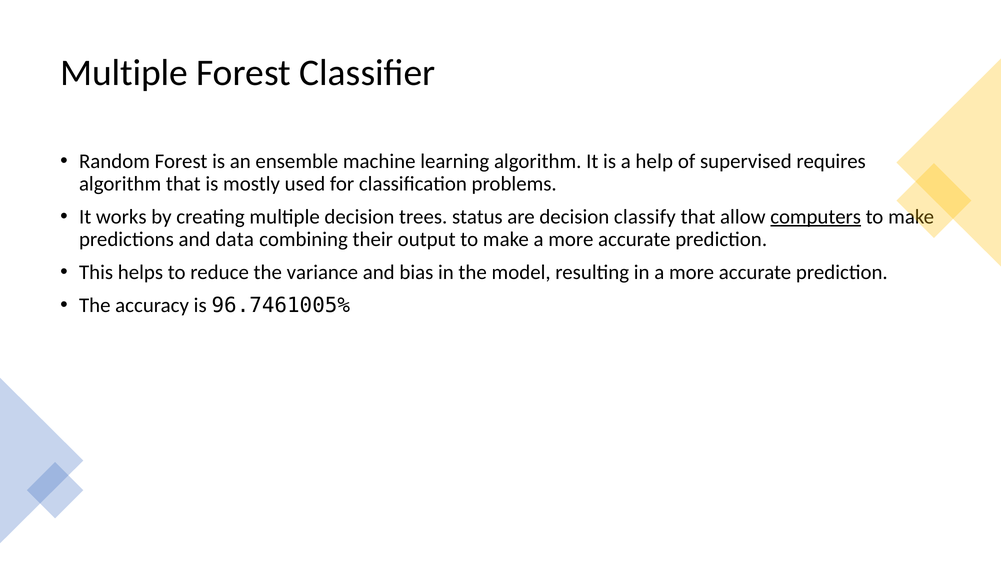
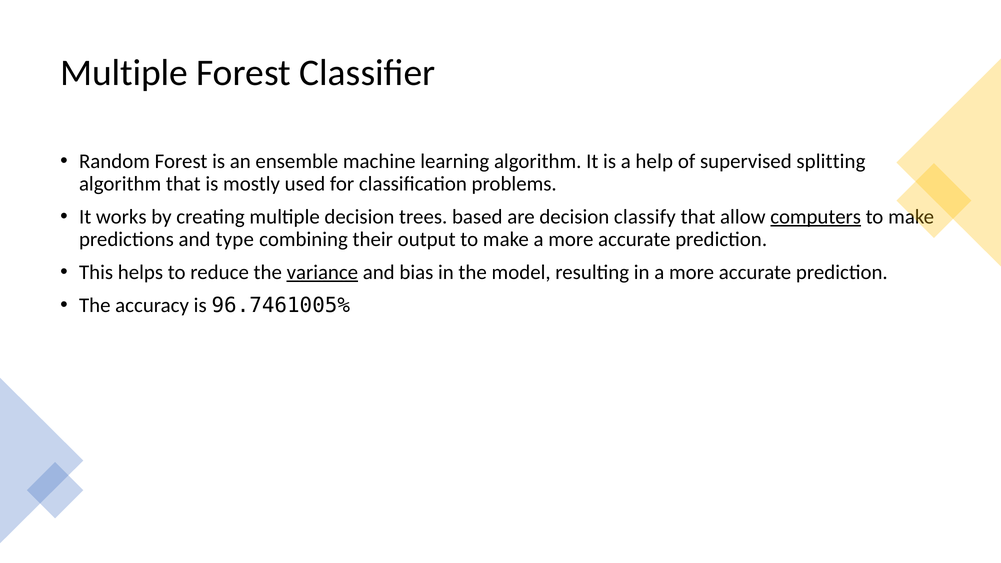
requires: requires -> splitting (831, 161)
status: status -> based (477, 217)
data: data -> type (235, 239)
variance underline: none -> present (322, 272)
